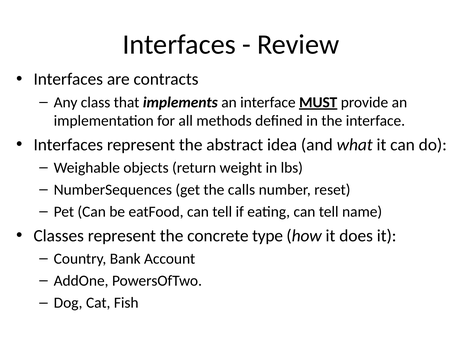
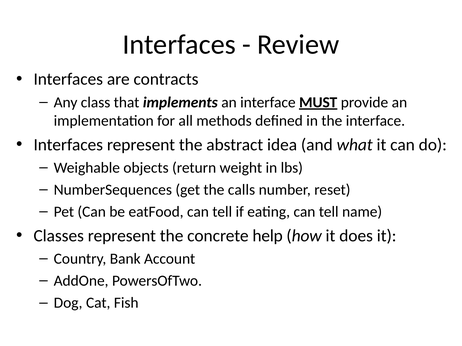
type: type -> help (268, 236)
